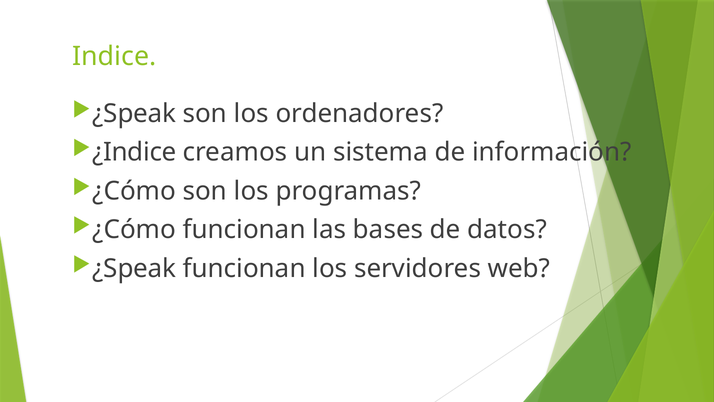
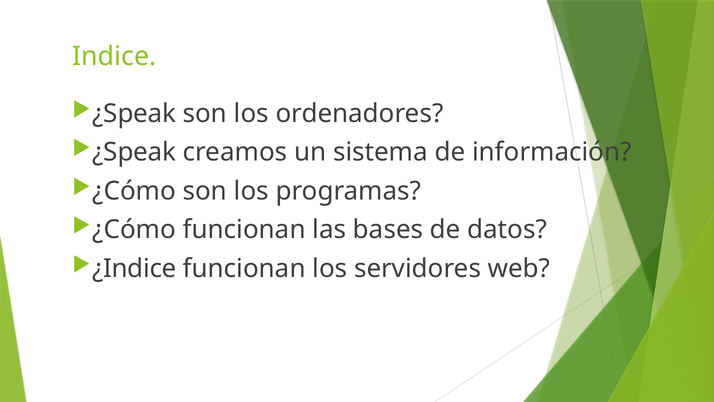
¿Indice: ¿Indice -> ¿Speak (134, 152)
¿Speak: ¿Speak -> ¿Indice (134, 268)
